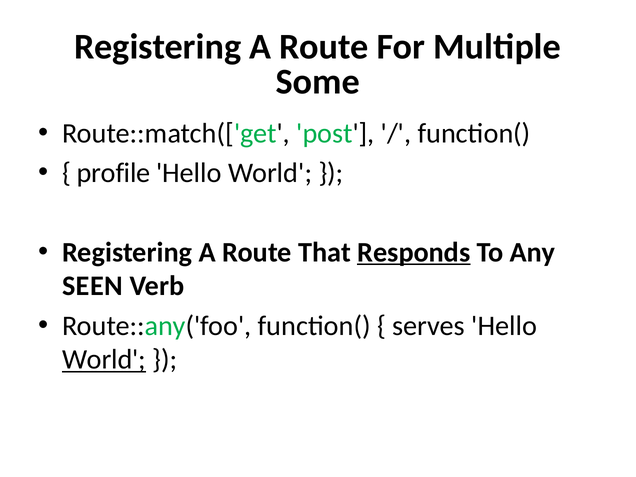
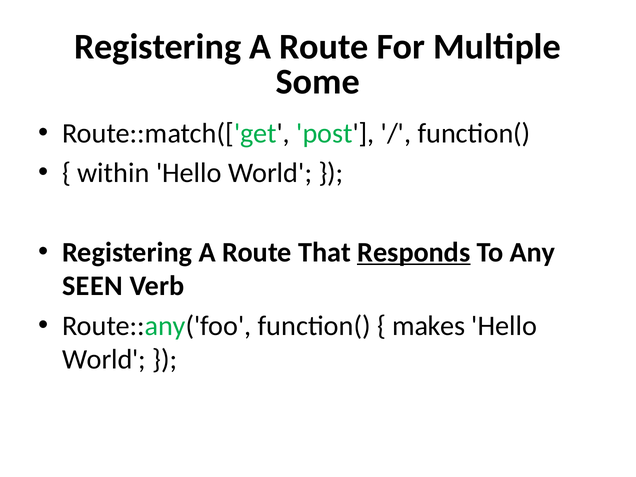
profile: profile -> within (113, 173)
serves: serves -> makes (429, 326)
World underline: present -> none (104, 360)
